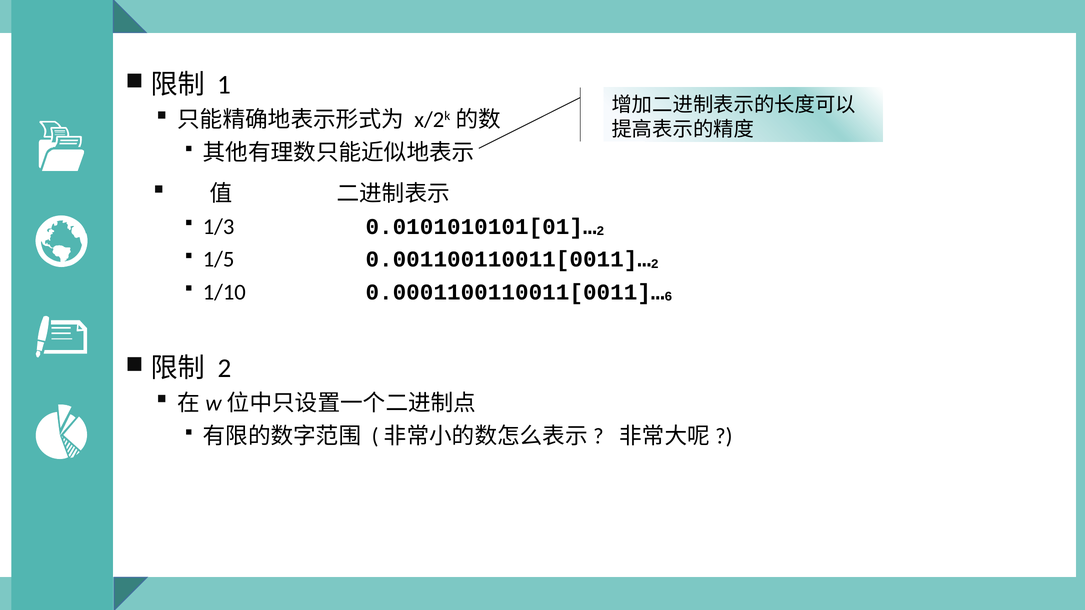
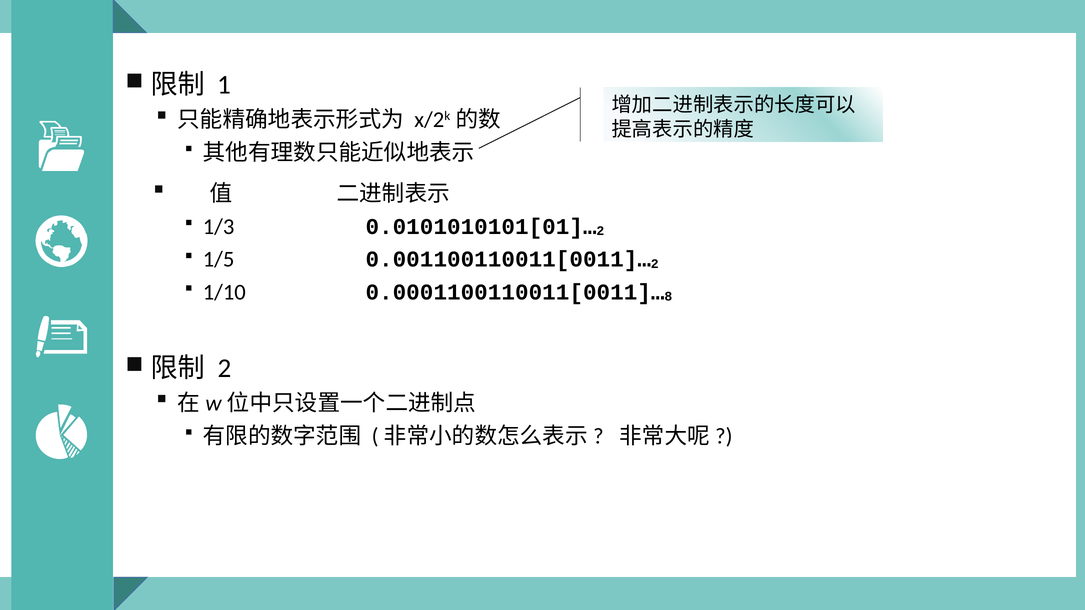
6: 6 -> 8 (668, 297)
